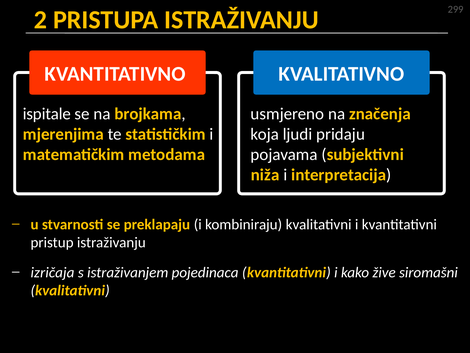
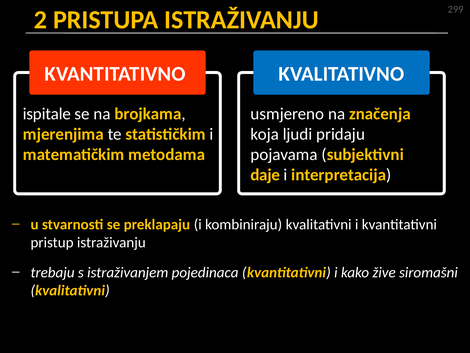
niža: niža -> daje (265, 175)
izričaja: izričaja -> trebaju (53, 272)
